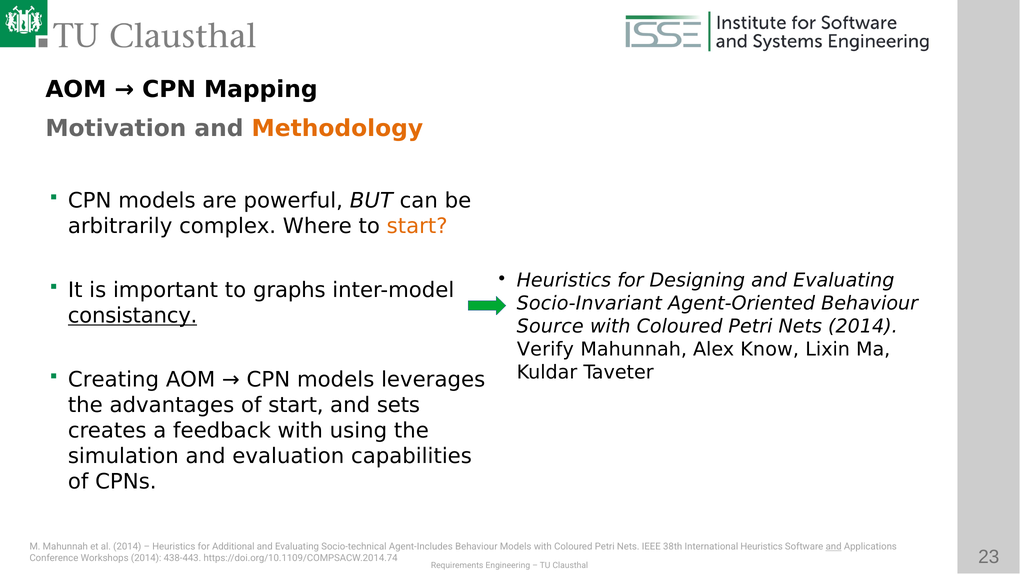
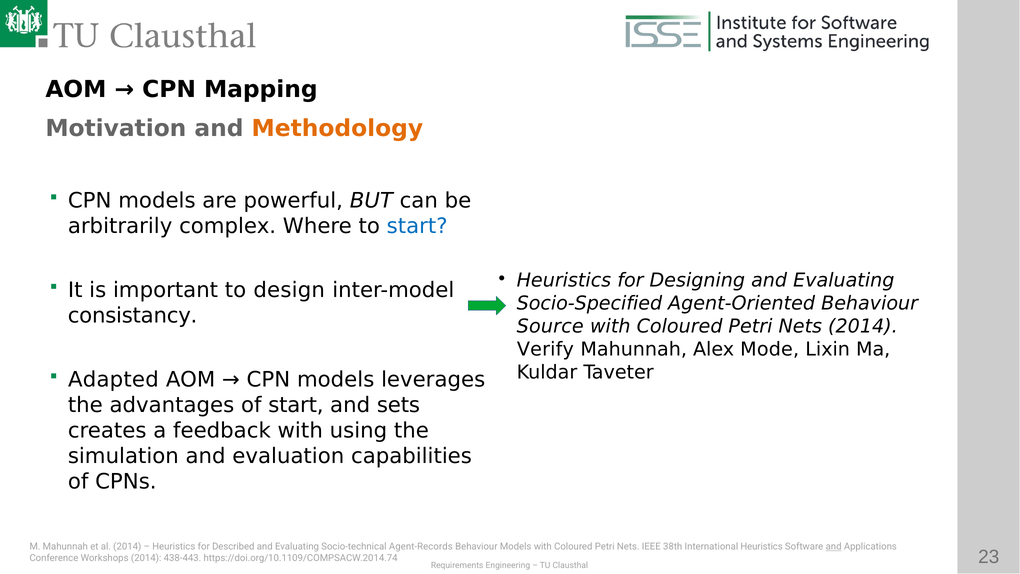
start colour: orange -> blue (417, 226)
graphs: graphs -> design (289, 290)
Socio-Invariant: Socio-Invariant -> Socio-Specified (589, 303)
consistancy underline: present -> none (133, 316)
Know: Know -> Mode (770, 349)
Creating: Creating -> Adapted (113, 379)
Additional: Additional -> Described (233, 547)
Agent-Includes: Agent-Includes -> Agent-Records (421, 547)
